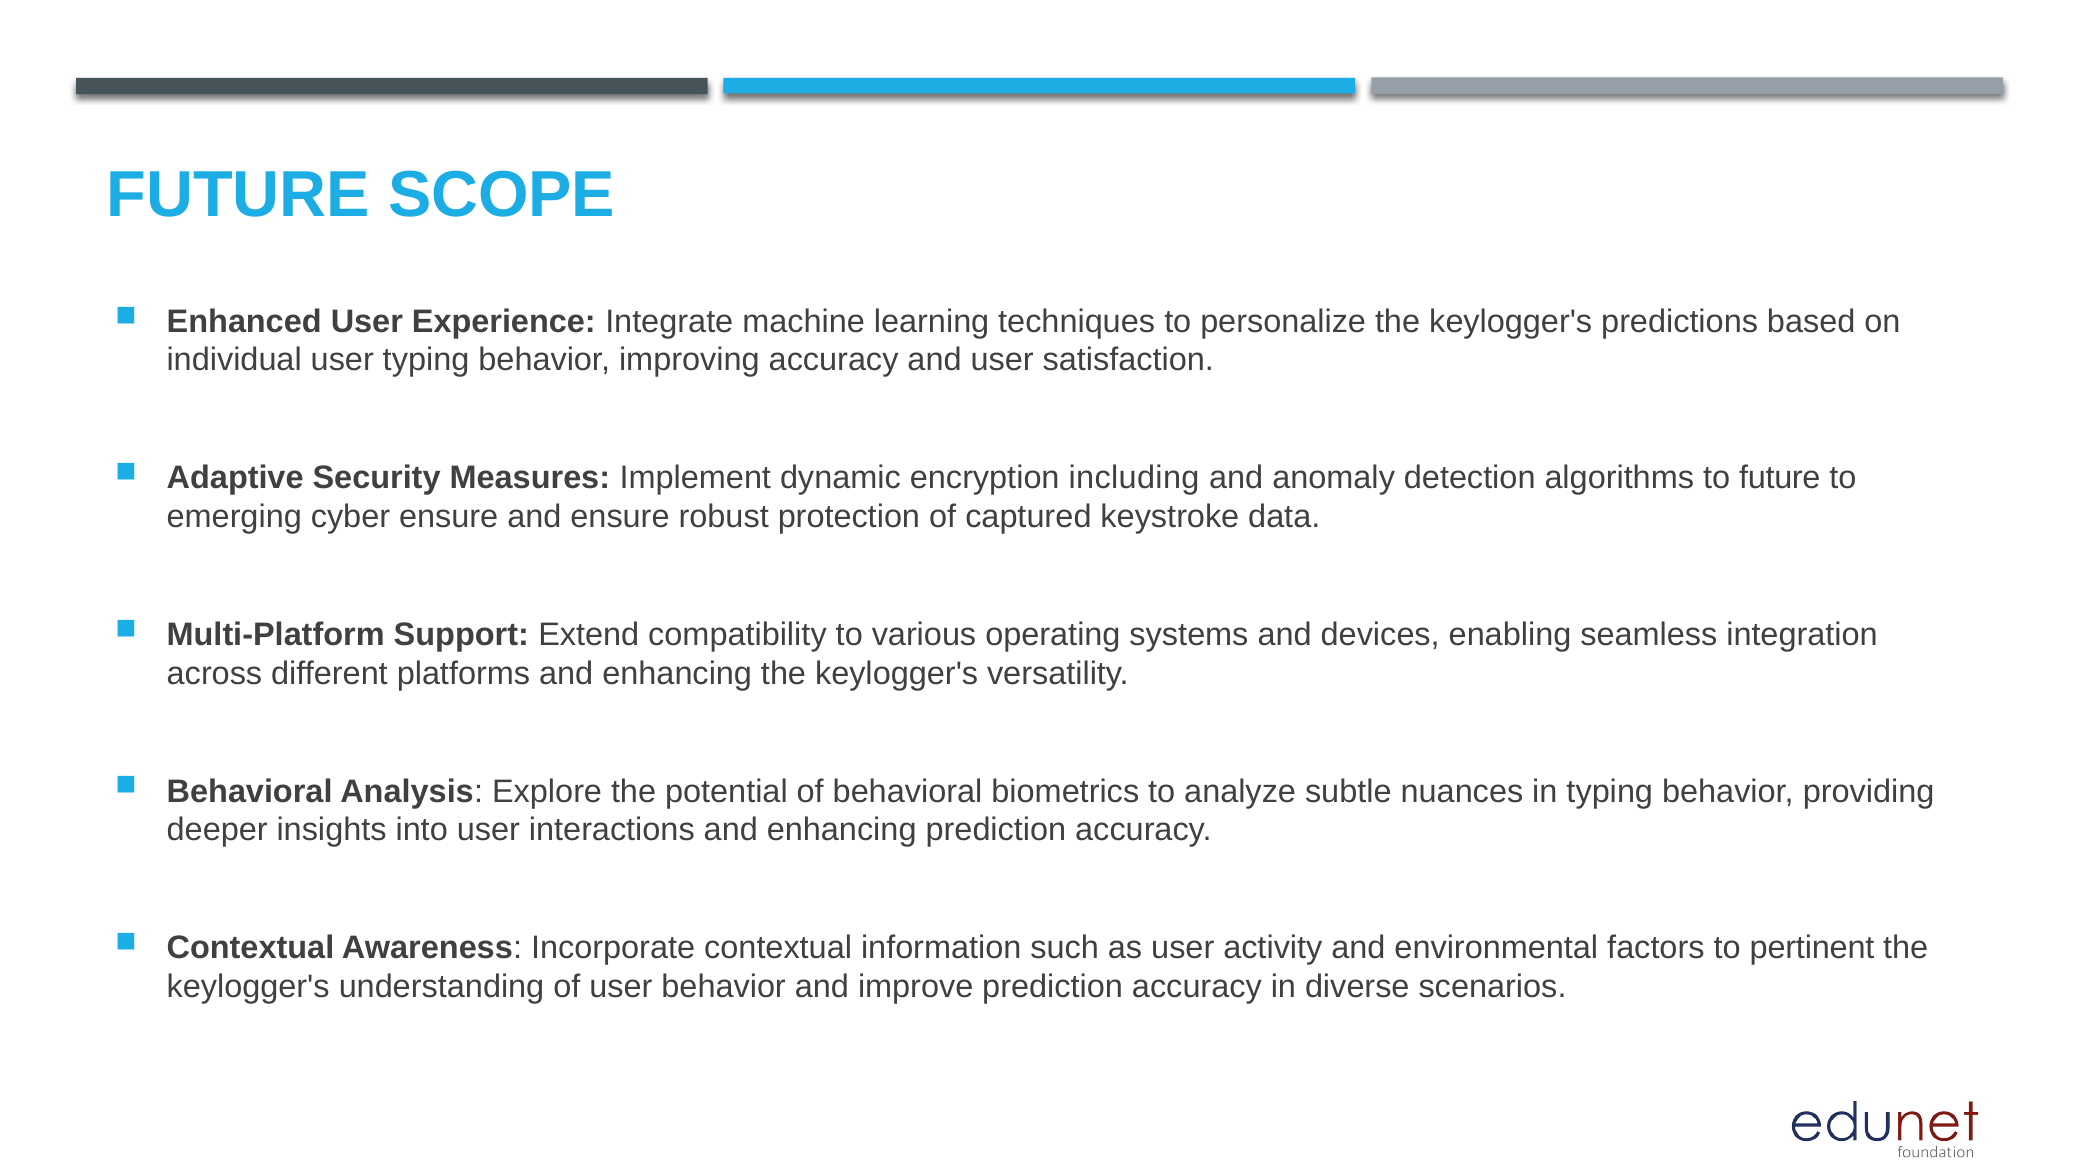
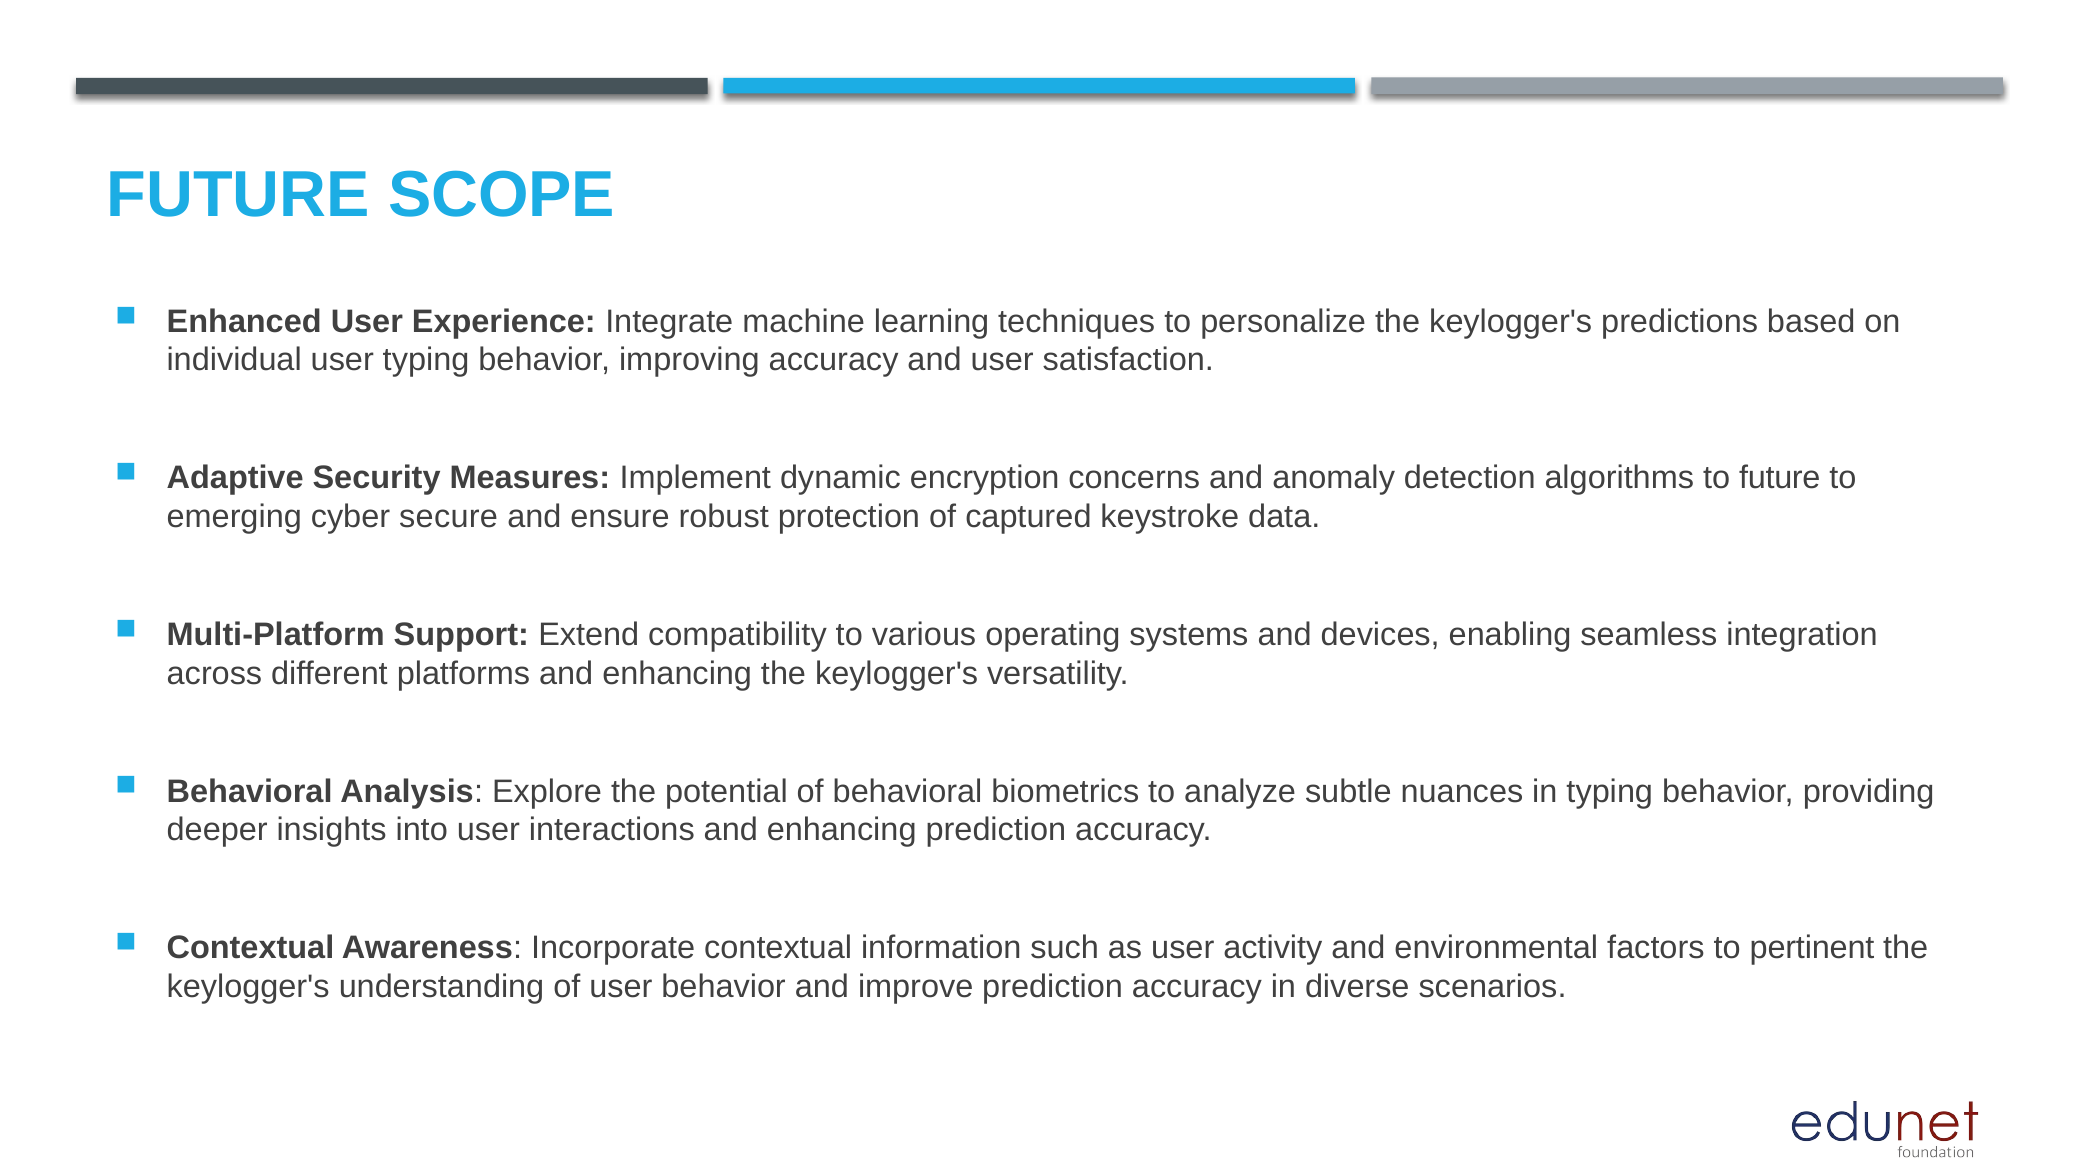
including: including -> concerns (1134, 478)
cyber ensure: ensure -> secure (449, 516)
